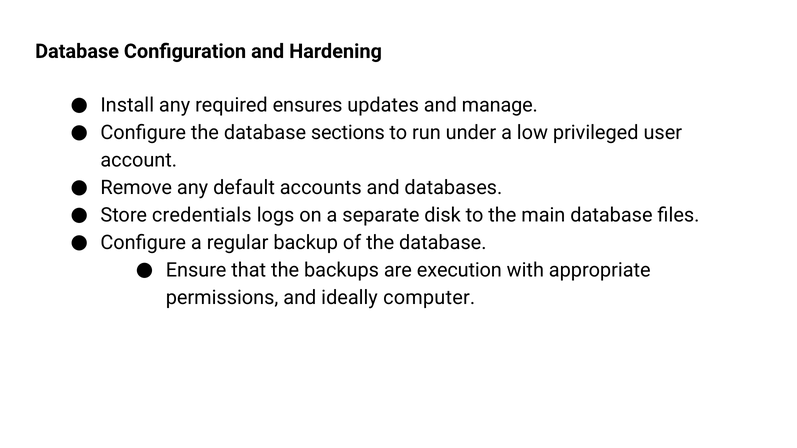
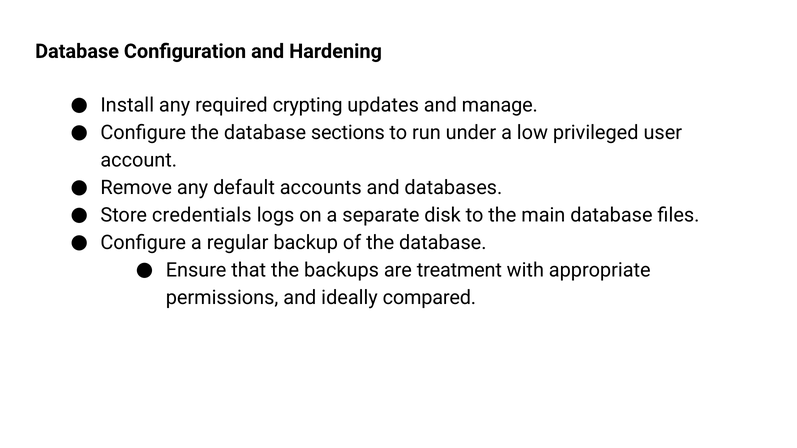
ensures: ensures -> crypting (308, 105)
execution: execution -> treatment (459, 270)
computer: computer -> compared (429, 298)
